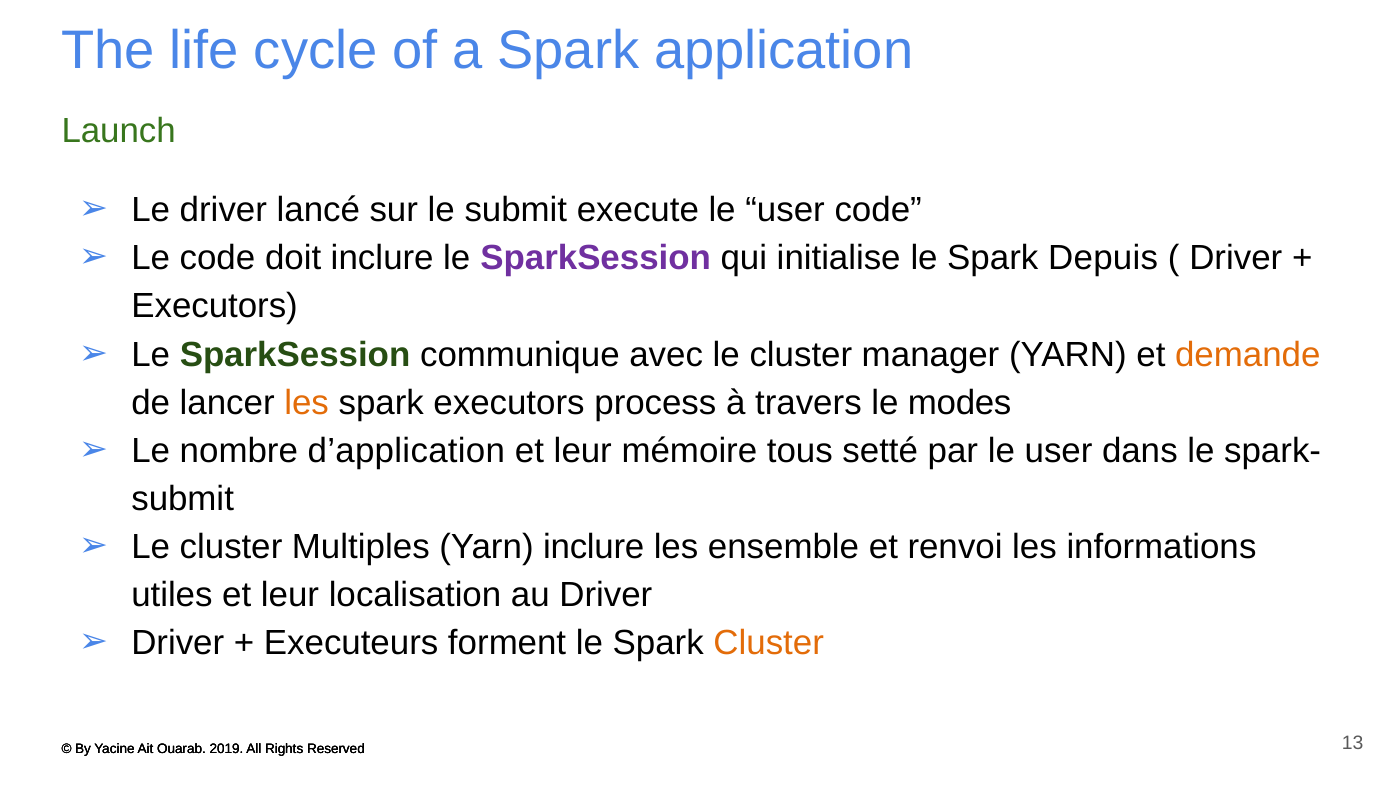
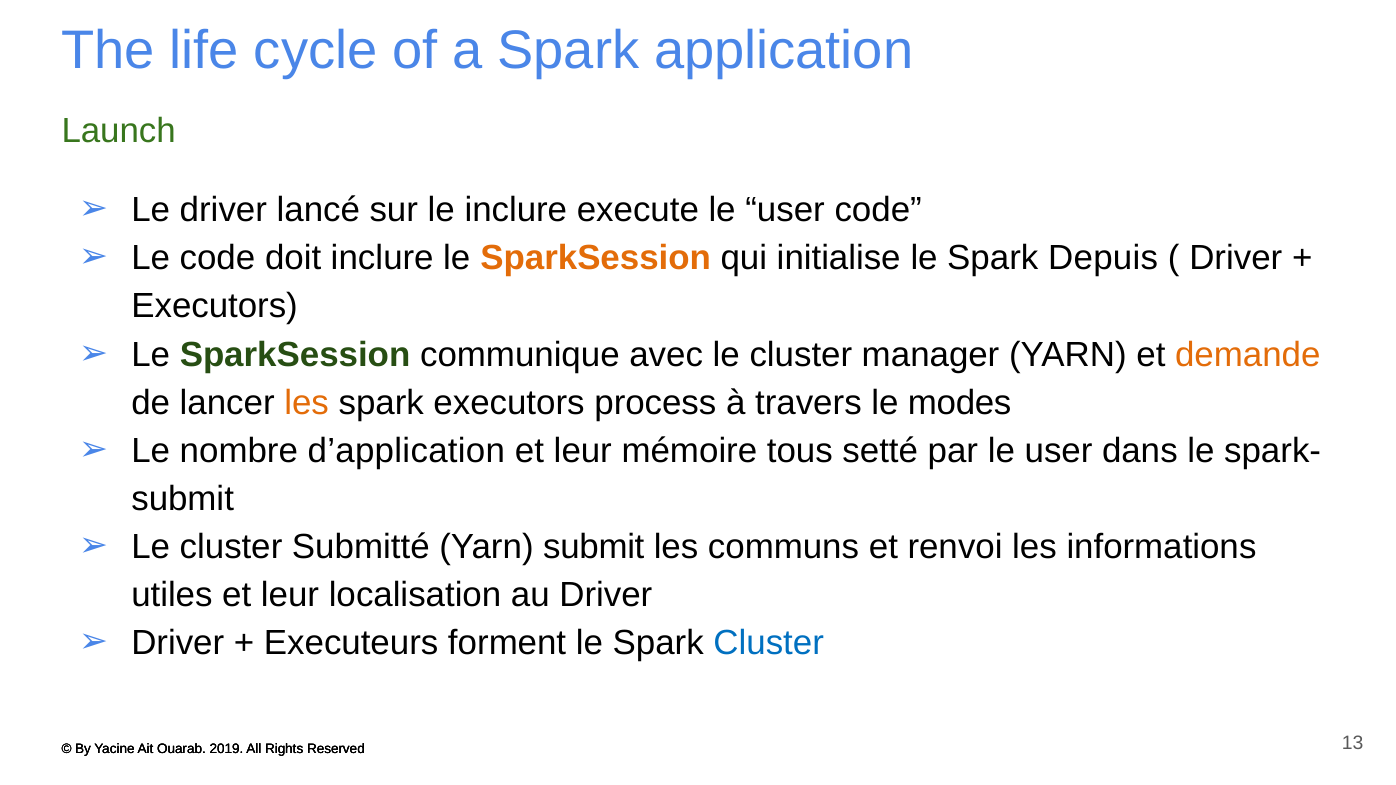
le submit: submit -> inclure (516, 210)
SparkSession colour: purple -> orange (596, 258)
Multiples: Multiples -> Submitté (361, 547)
Yarn inclure: inclure -> submit (594, 547)
ensemble: ensemble -> communs (784, 547)
Cluster colour: orange -> blue (769, 644)
